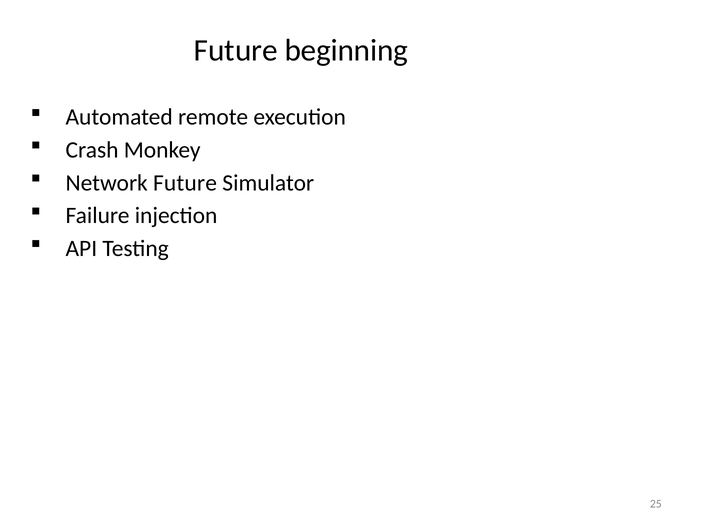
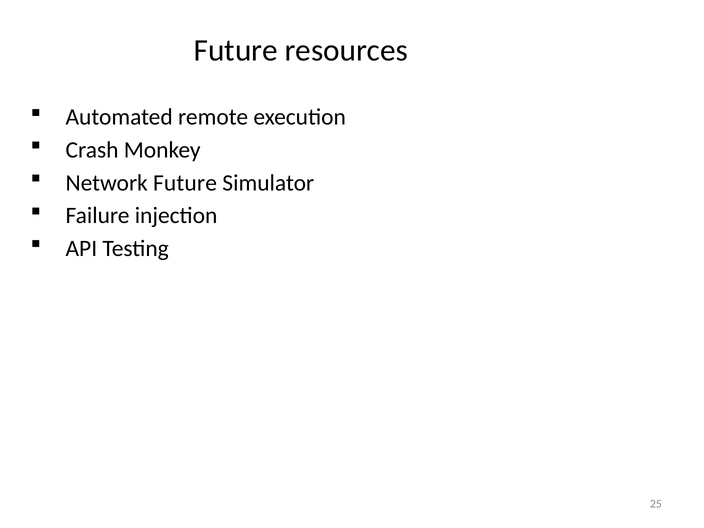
beginning: beginning -> resources (346, 50)
